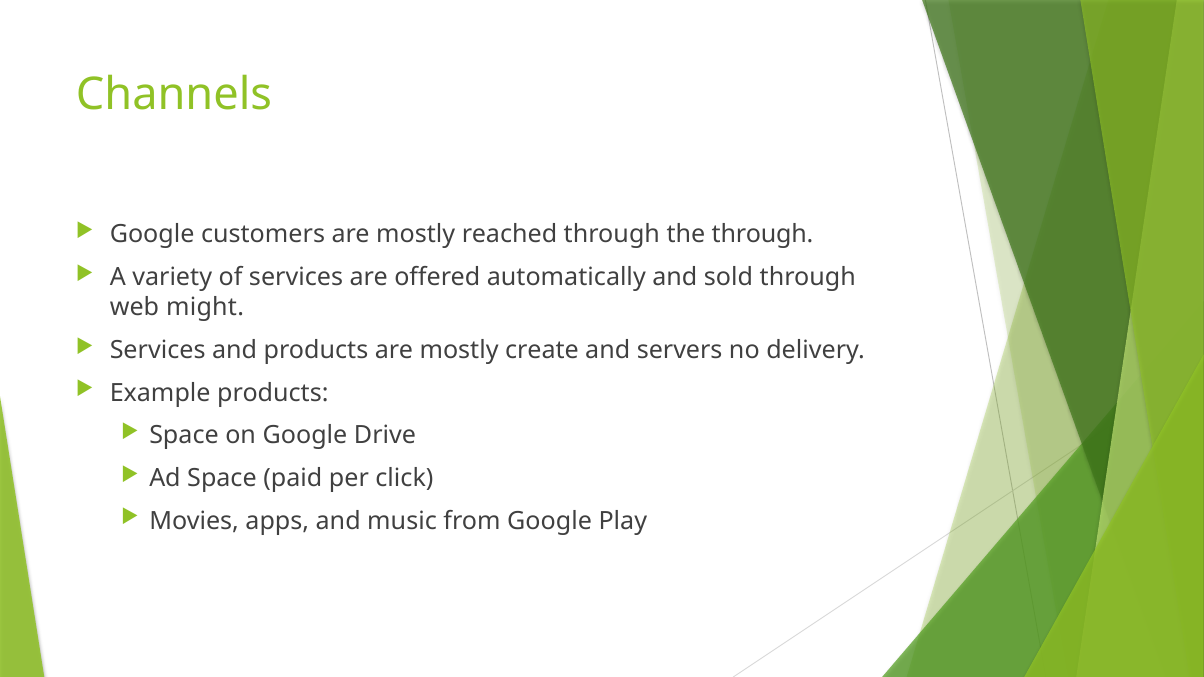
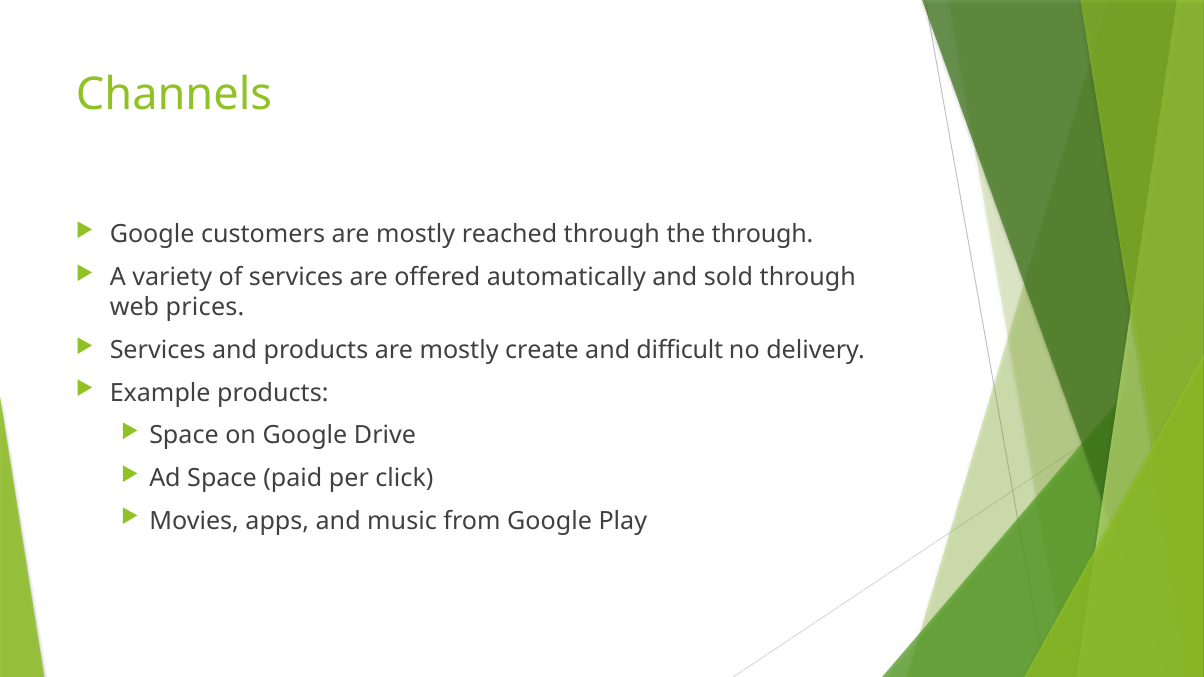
might: might -> prices (205, 308)
servers: servers -> difficult (680, 350)
